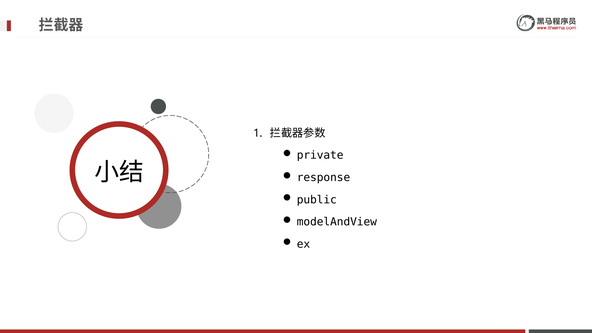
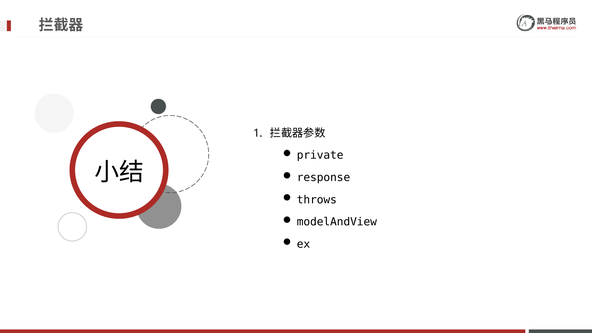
public: public -> throws (317, 200)
